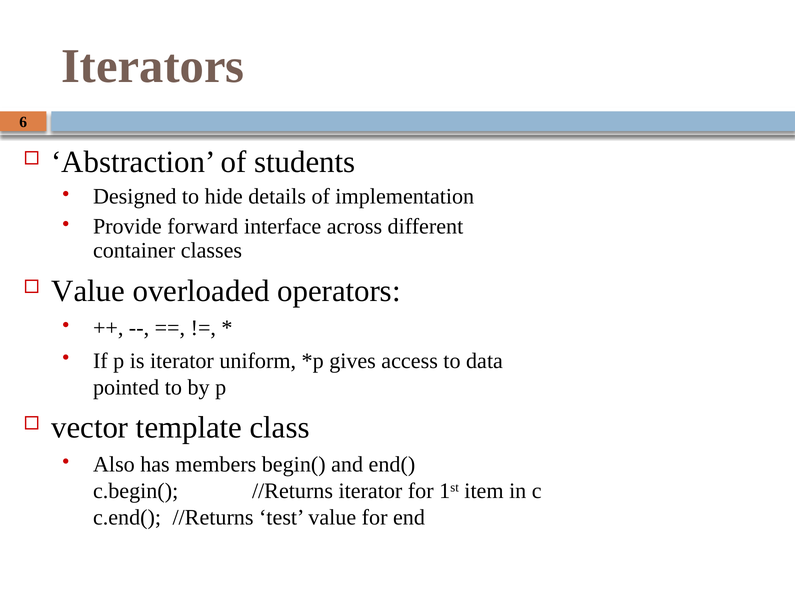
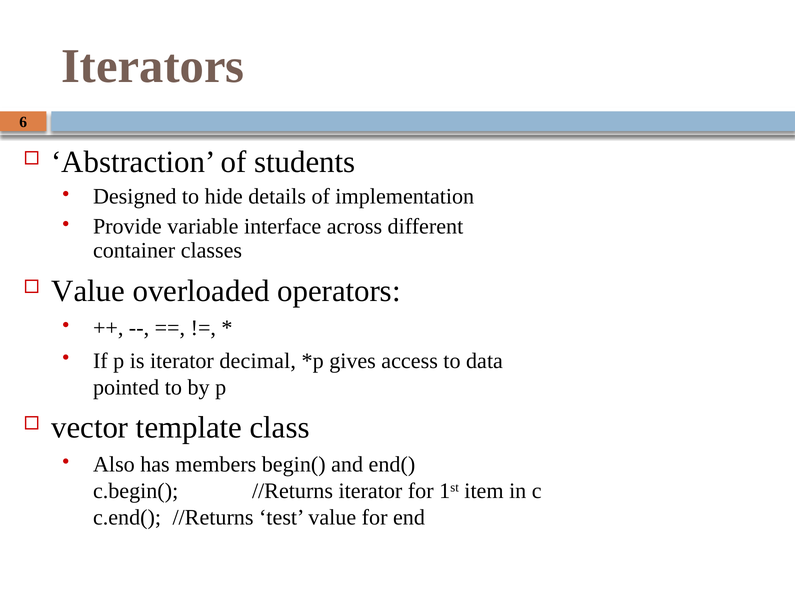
forward: forward -> variable (203, 227)
uniform: uniform -> decimal (258, 361)
